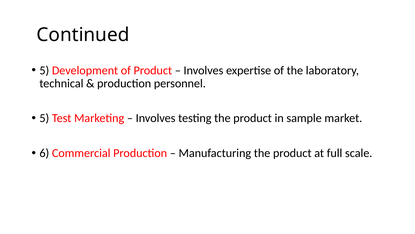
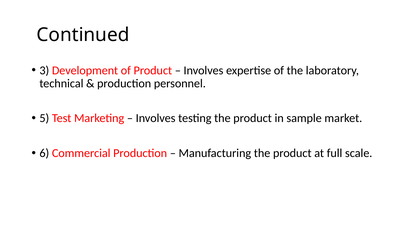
5: 5 -> 3 (44, 70)
